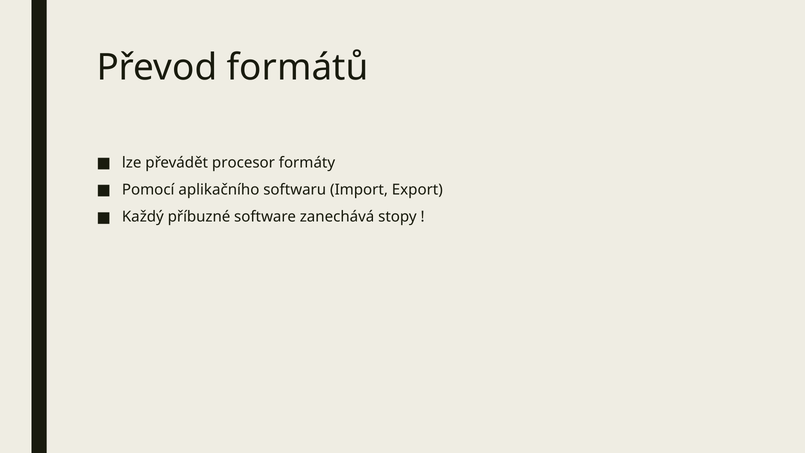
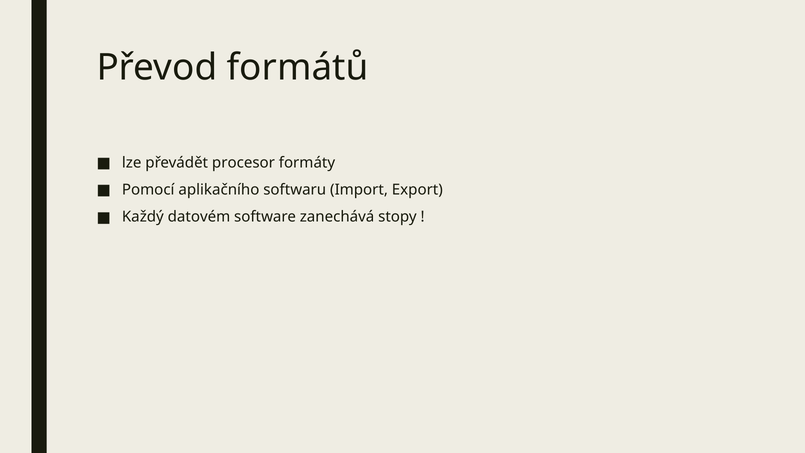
příbuzné: příbuzné -> datovém (199, 217)
